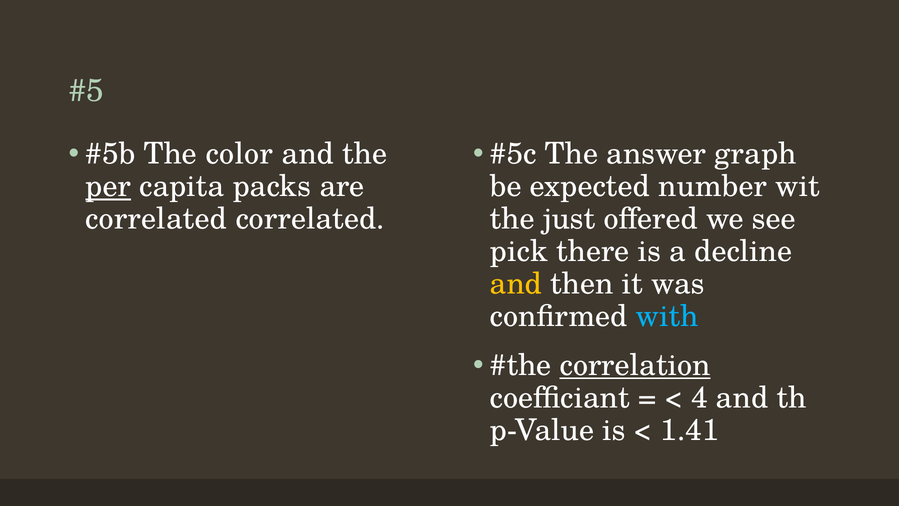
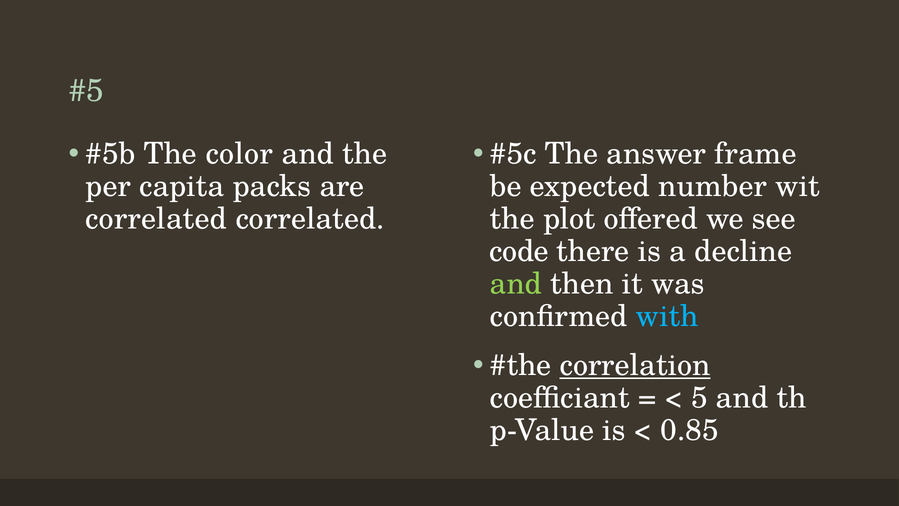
graph: graph -> frame (756, 154)
per underline: present -> none (108, 186)
just: just -> plot (569, 219)
pick: pick -> code (519, 251)
and colour: yellow -> light green (516, 284)
4: 4 -> 5 (699, 398)
1.41: 1.41 -> 0.85 (690, 430)
